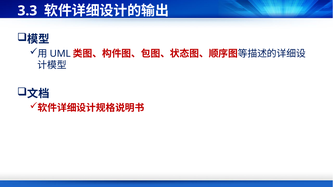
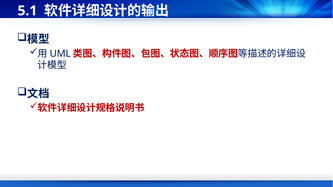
3.3: 3.3 -> 5.1 (27, 11)
